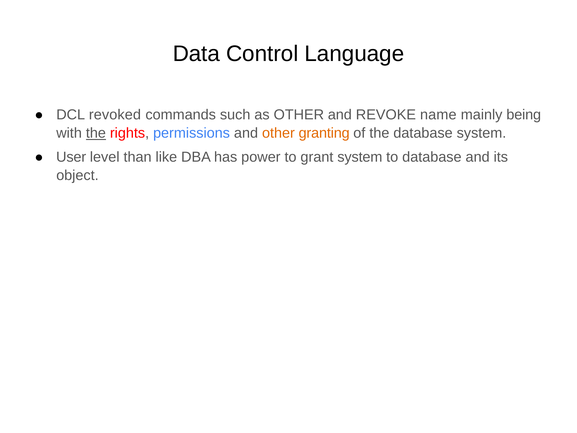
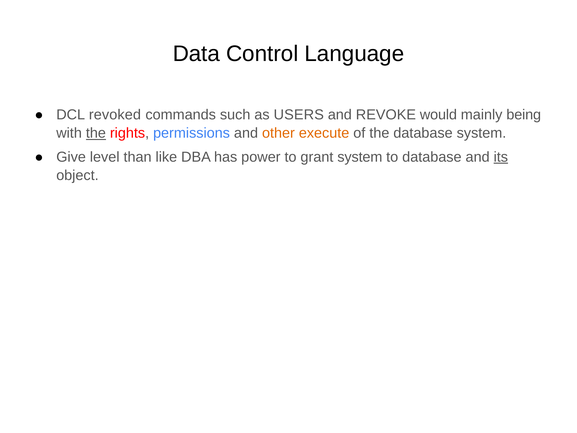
as OTHER: OTHER -> USERS (299, 115)
name: name -> would (438, 115)
granting: granting -> execute (324, 133)
User: User -> Give (71, 157)
its underline: none -> present (501, 157)
